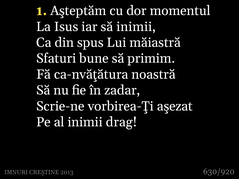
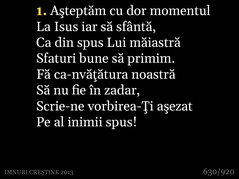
să inimii: inimii -> sfântă (136, 27)
inimii drag: drag -> spus (121, 122)
